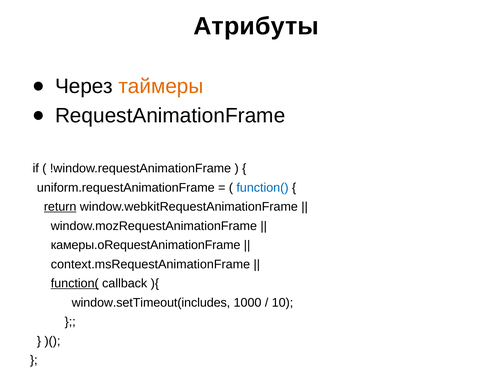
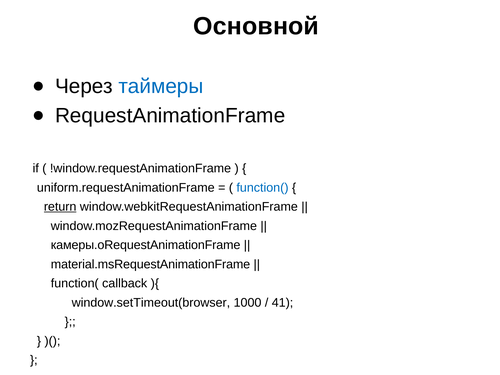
Атрибуты: Атрибуты -> Основной (256, 26)
таймеры colour: orange -> blue (161, 86)
context.msRequestAnimationFrame: context.msRequestAnimationFrame -> material.msRequestAnimationFrame (151, 264)
function( underline: present -> none (75, 283)
window.setTimeout(includes: window.setTimeout(includes -> window.setTimeout(browser (151, 303)
10: 10 -> 41 (283, 303)
